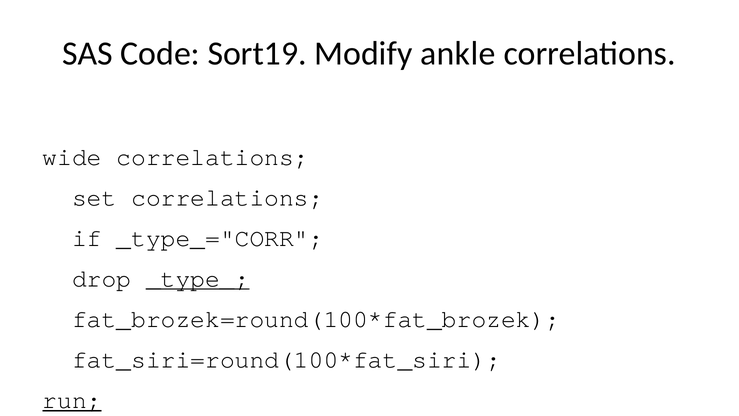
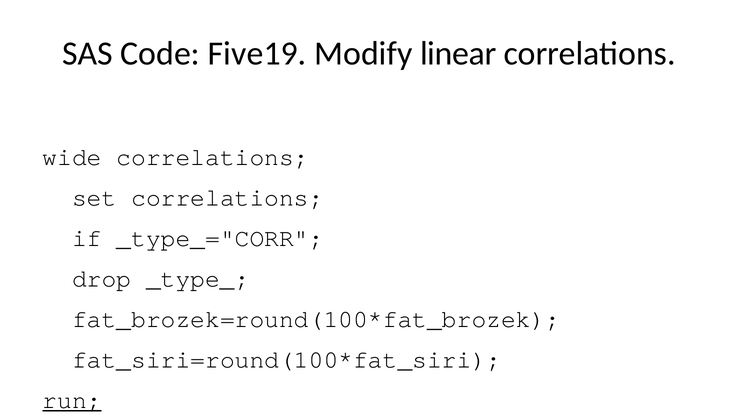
Sort19: Sort19 -> Five19 (257, 54)
ankle: ankle -> linear (458, 54)
_type_ underline: present -> none (198, 278)
